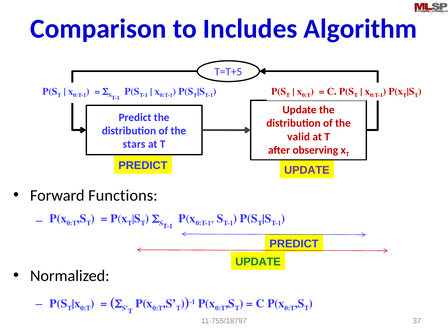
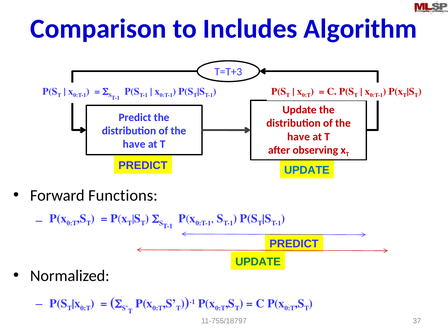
T=T+5: T=T+5 -> T=T+3 (228, 72)
valid: valid -> have (299, 137)
stars: stars -> have (134, 144)
UPDATE colour: purple -> blue (307, 170)
